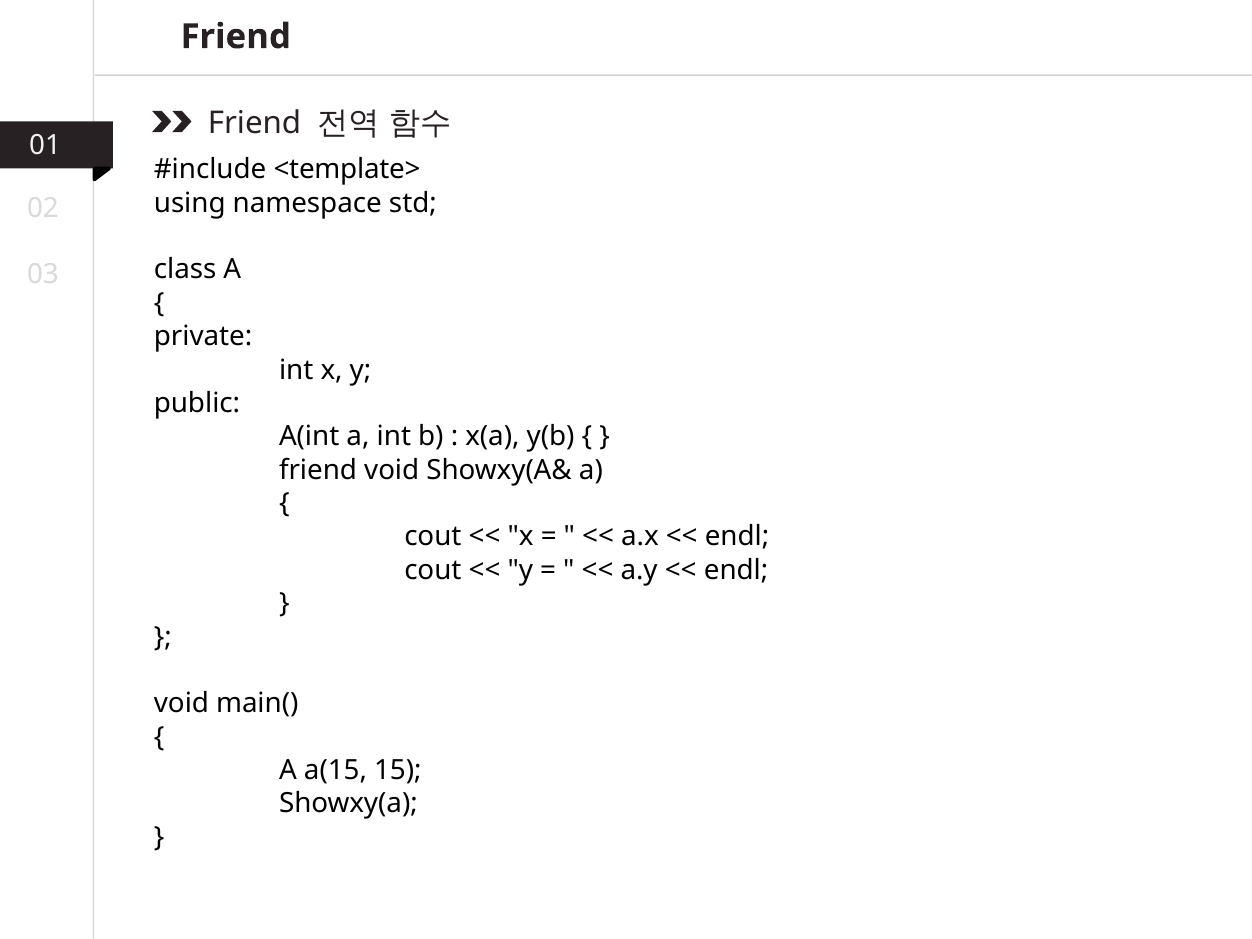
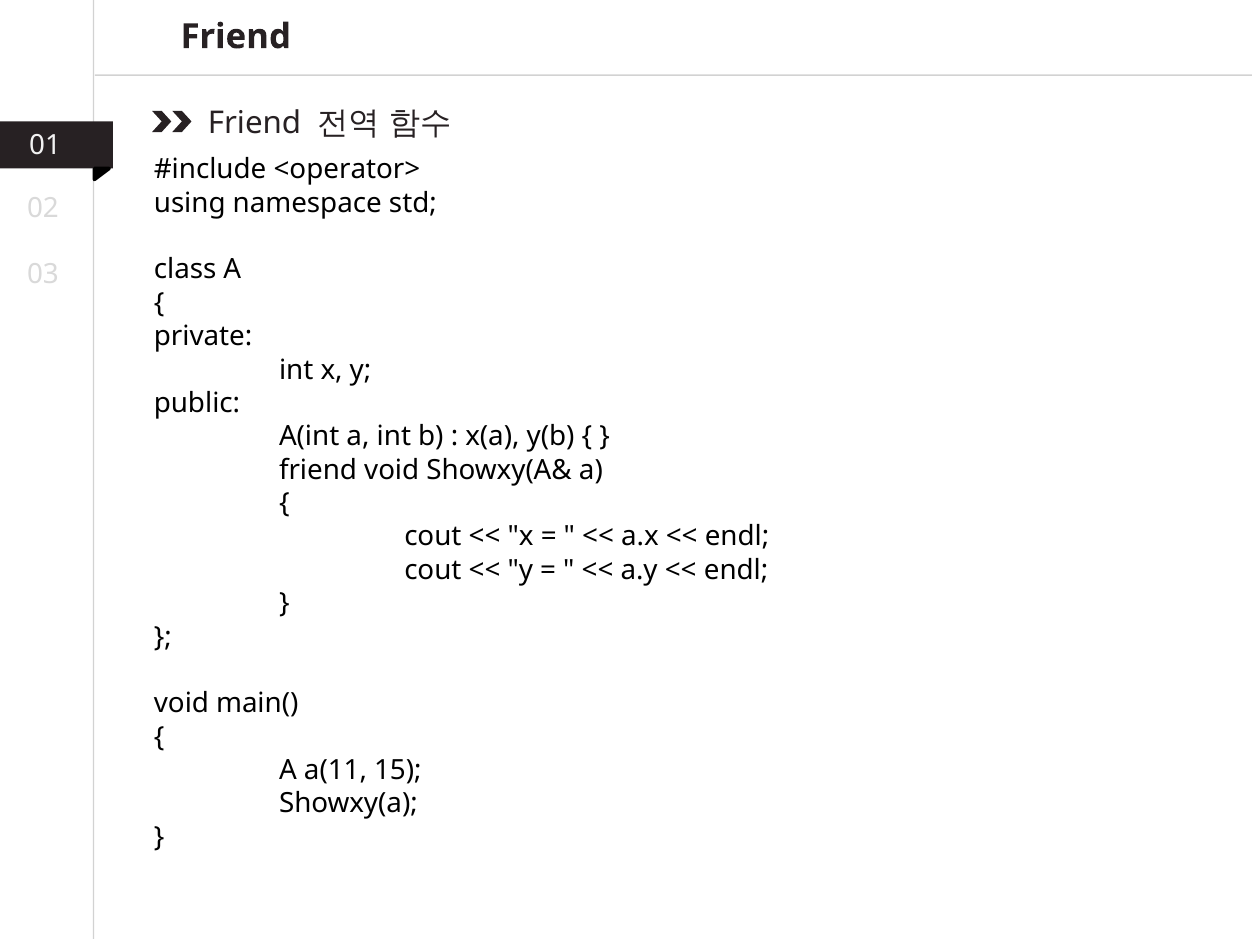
<template>: <template> -> <operator> (347, 170)
a(15: a(15 -> a(11 (335, 770)
